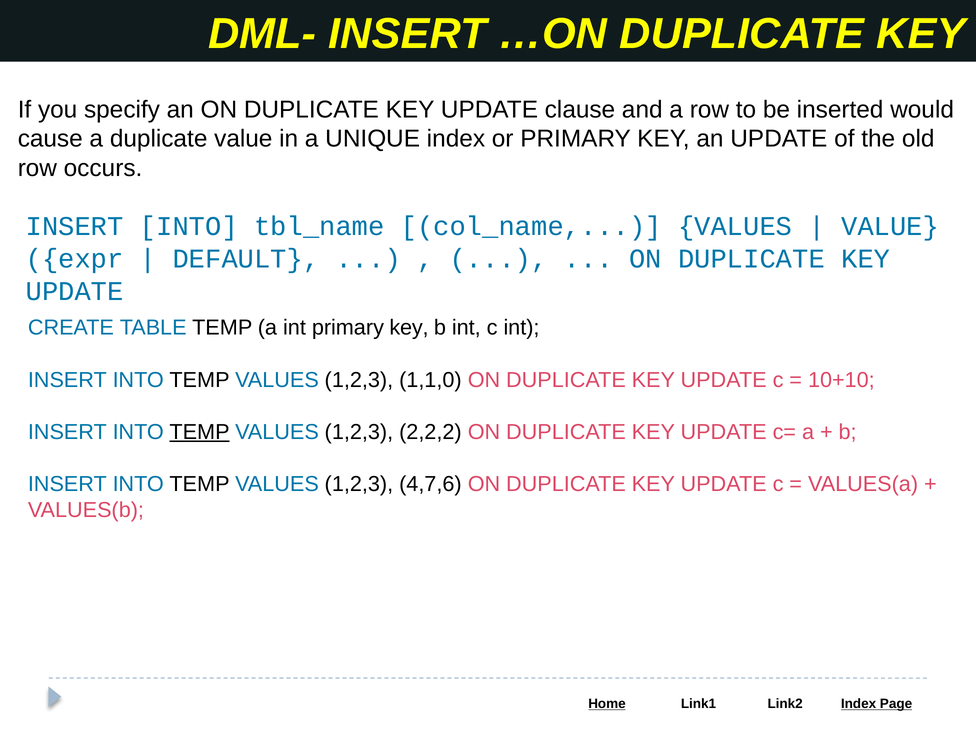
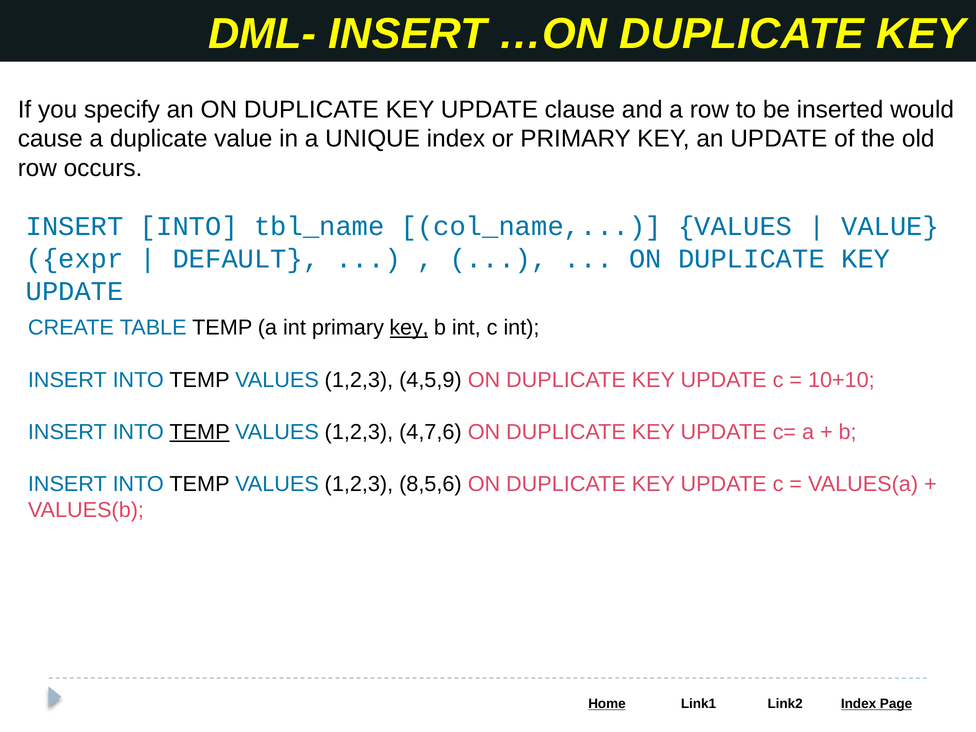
key underline: none -> present (409, 328)
1,1,0: 1,1,0 -> 4,5,9 (430, 380)
2,2,2: 2,2,2 -> 4,7,6 (430, 432)
4,7,6: 4,7,6 -> 8,5,6 (430, 484)
